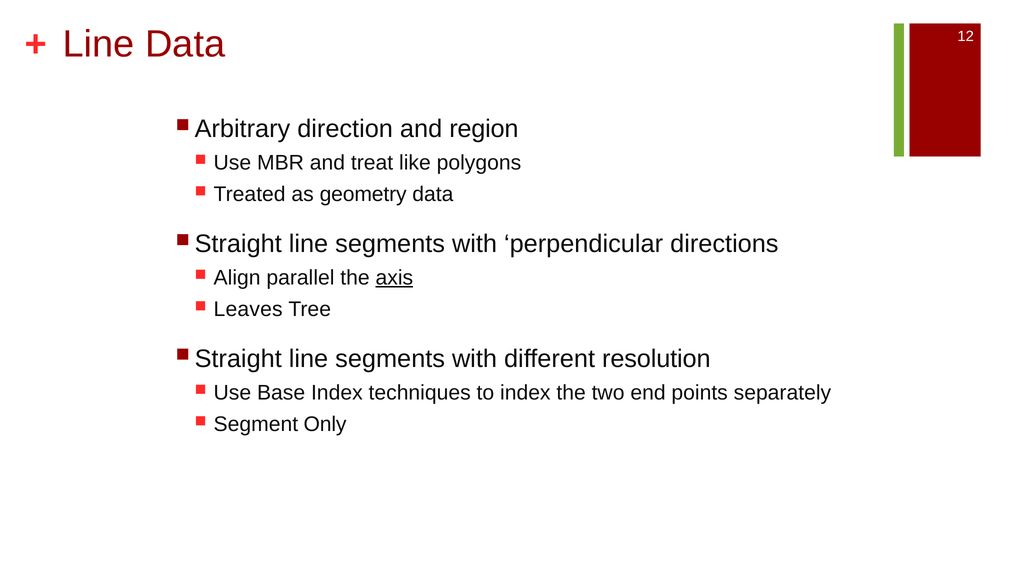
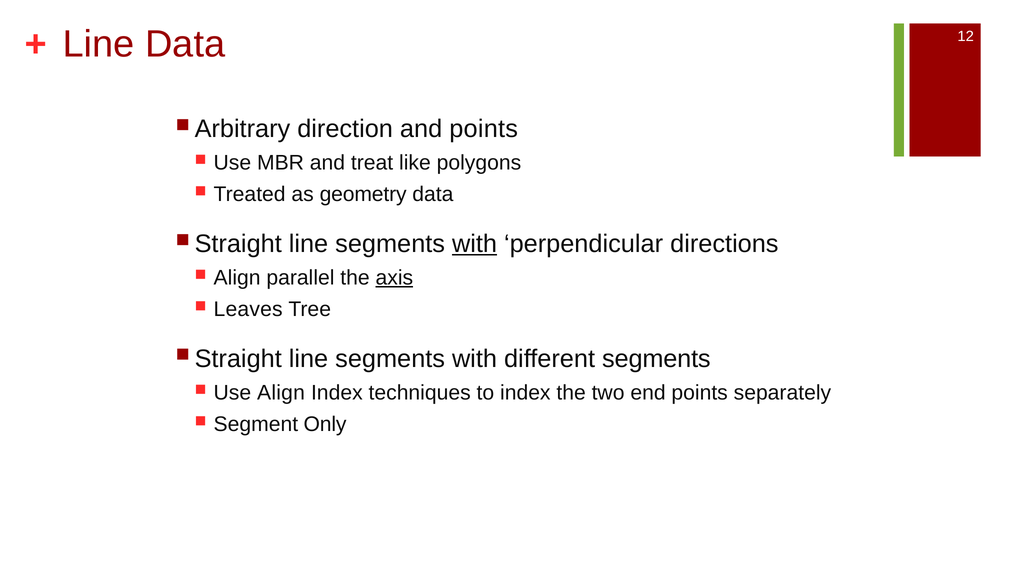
and region: region -> points (484, 129)
with underline: none -> present (475, 244)
different resolution: resolution -> segments (656, 359)
Use Base: Base -> Align (281, 393)
